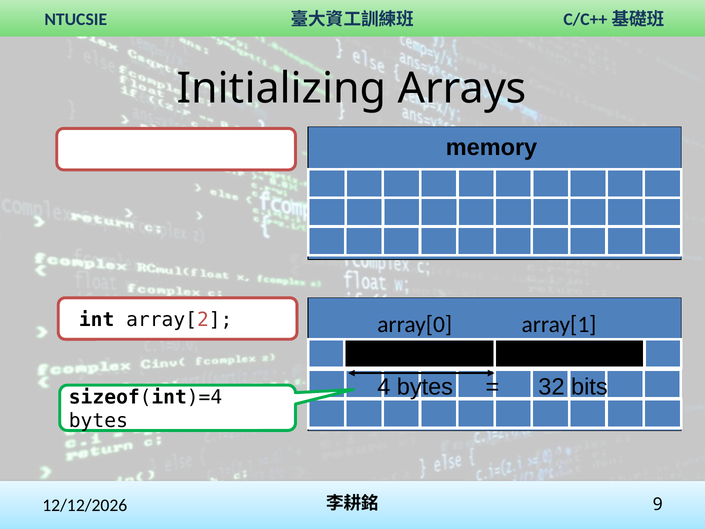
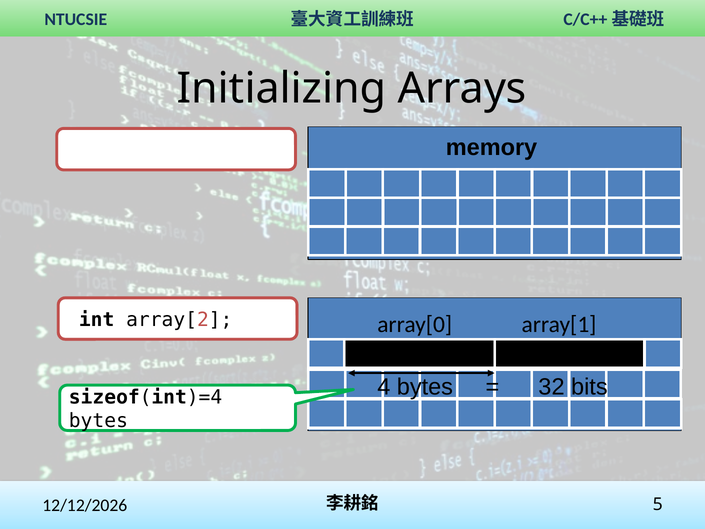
9: 9 -> 5 (658, 504)
